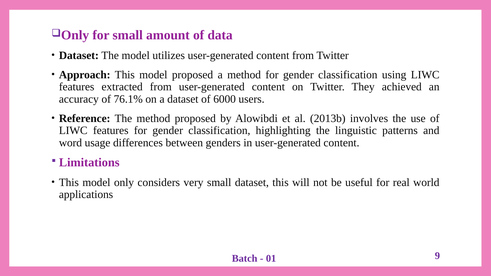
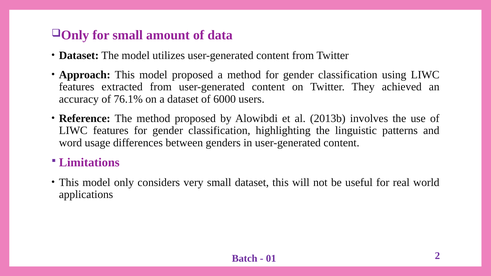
9: 9 -> 2 (437, 256)
